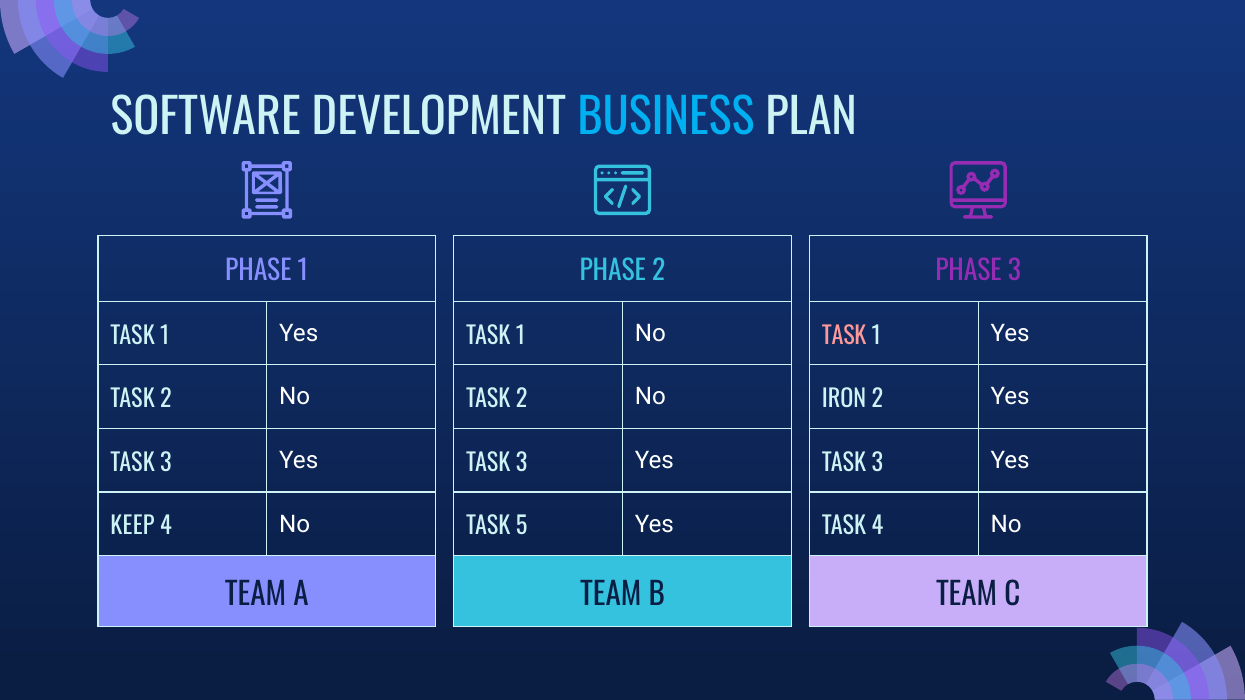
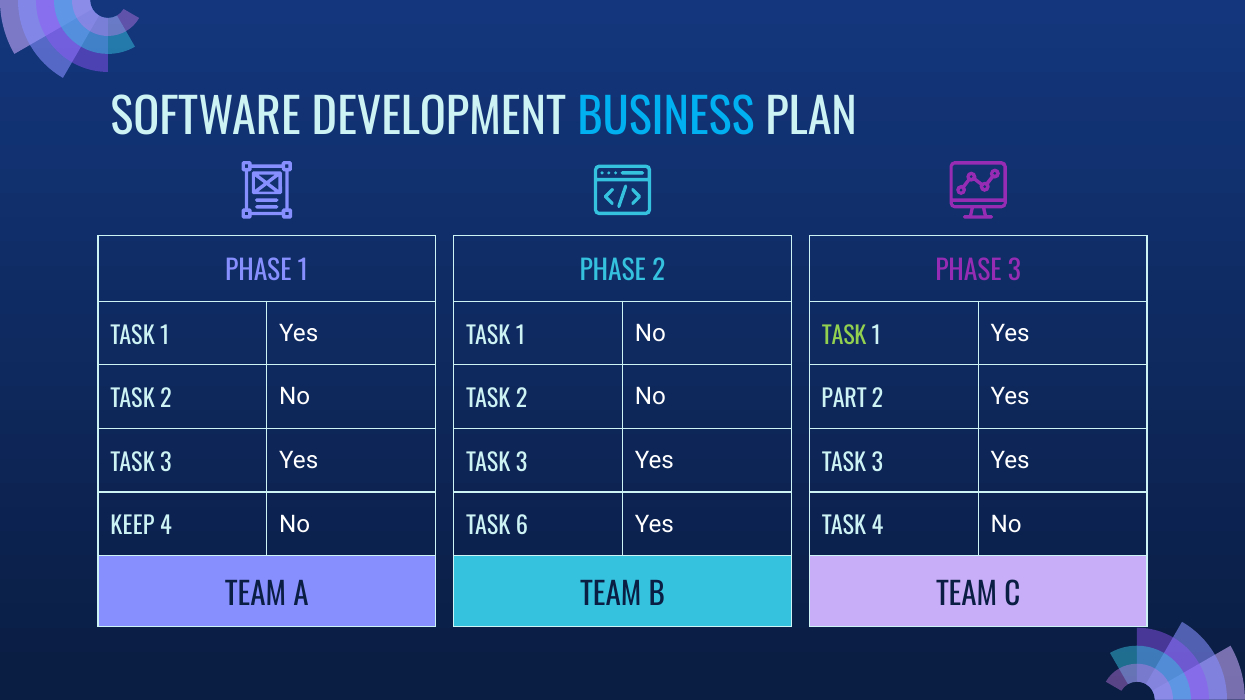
TASK colour: pink -> light green (844, 336)
IRON: IRON -> PART (844, 400)
5: 5 -> 6 (522, 527)
